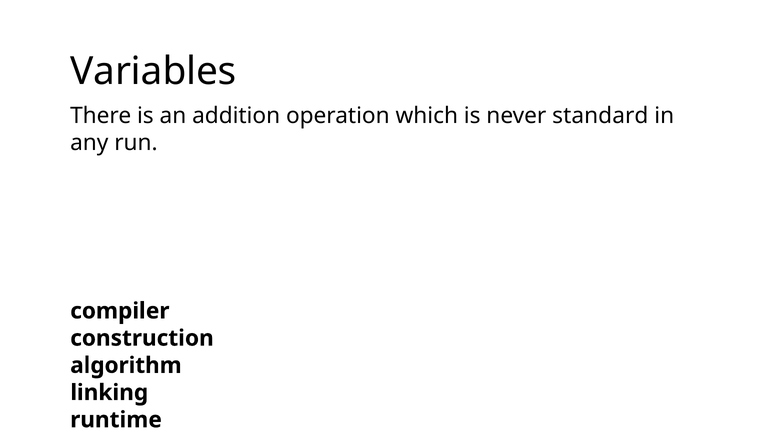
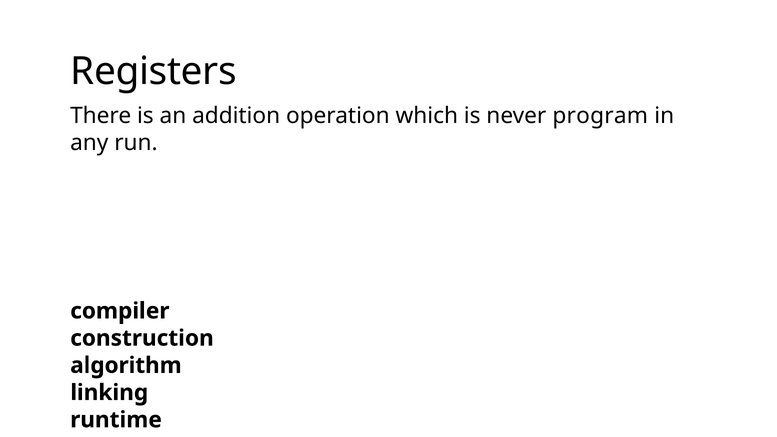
Variables: Variables -> Registers (153, 71)
standard: standard -> program (600, 116)
